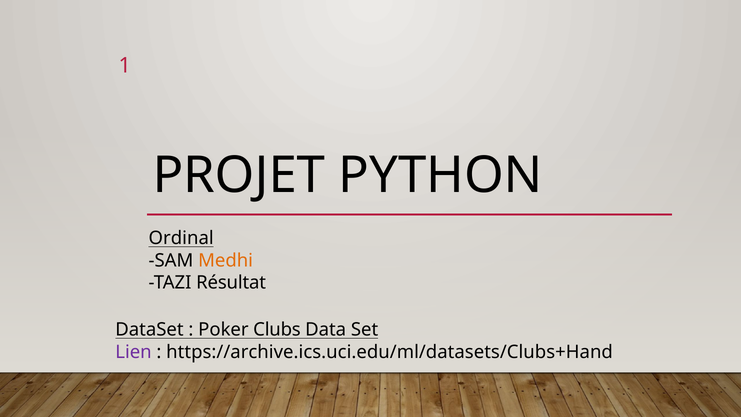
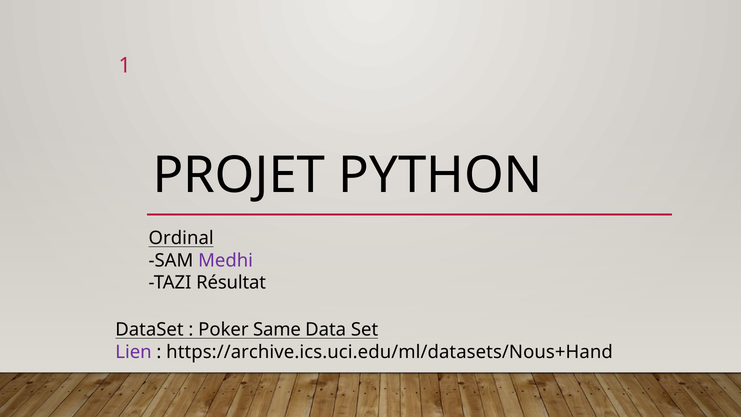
Medhi colour: orange -> purple (226, 260)
Clubs: Clubs -> Same (277, 330)
https://archive.ics.uci.edu/ml/datasets/Clubs+Hand: https://archive.ics.uci.edu/ml/datasets/Clubs+Hand -> https://archive.ics.uci.edu/ml/datasets/Nous+Hand (390, 352)
